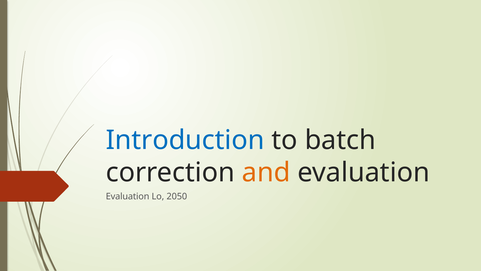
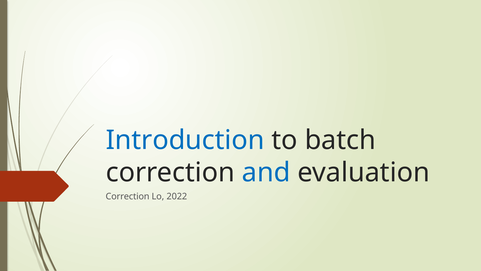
and colour: orange -> blue (266, 172)
Evaluation: Evaluation -> Correction (128, 196)
2050: 2050 -> 2022 (177, 196)
